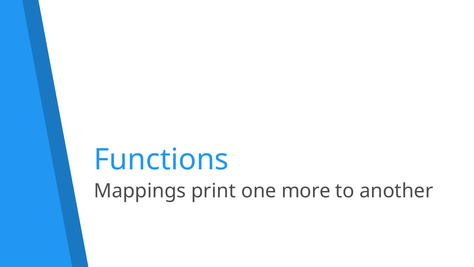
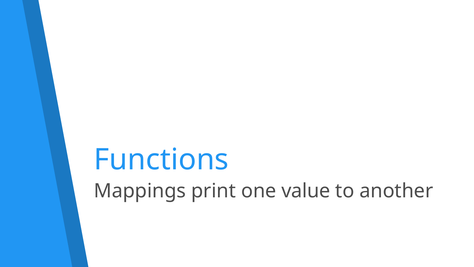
more: more -> value (306, 191)
